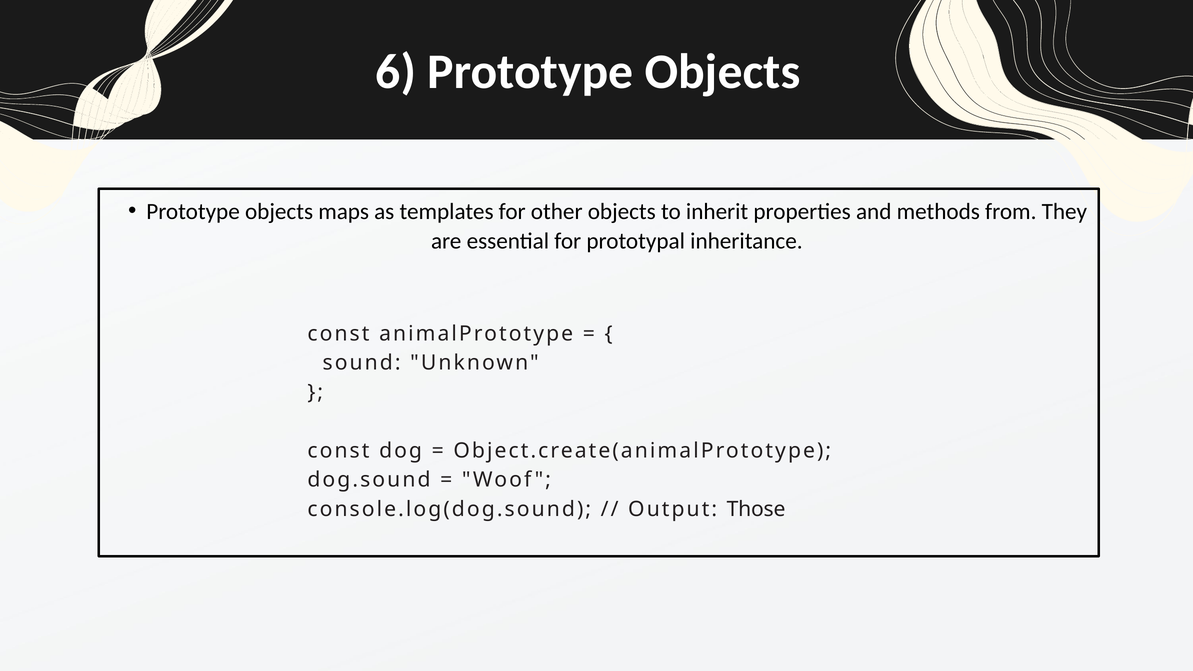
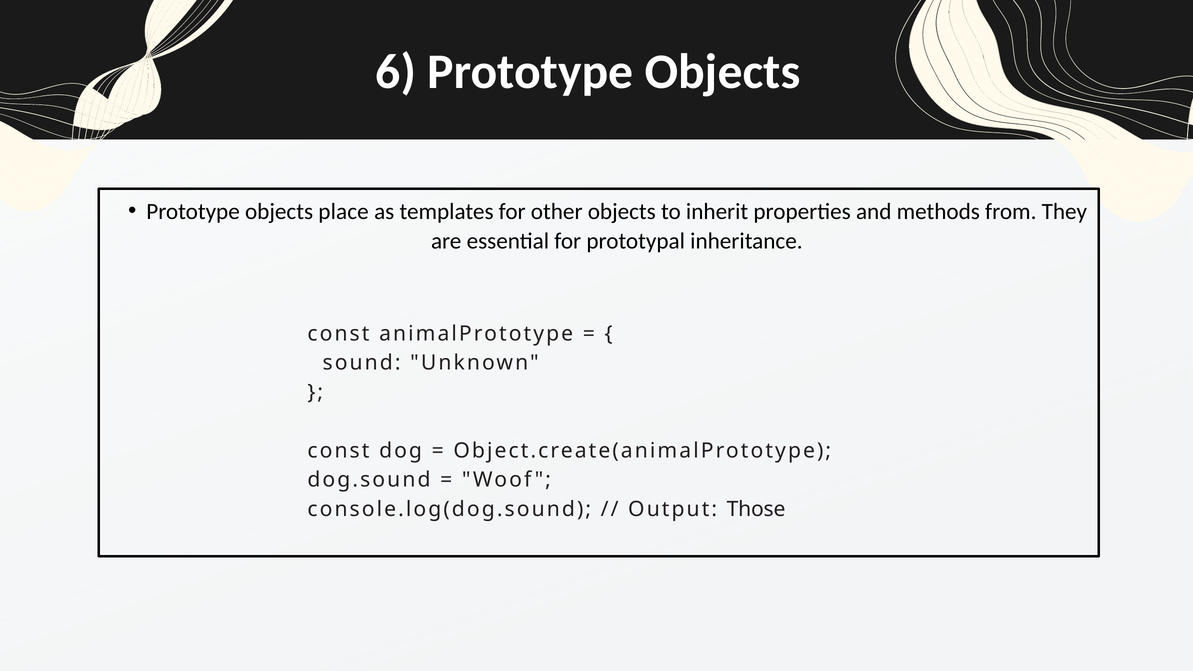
maps: maps -> place (344, 212)
